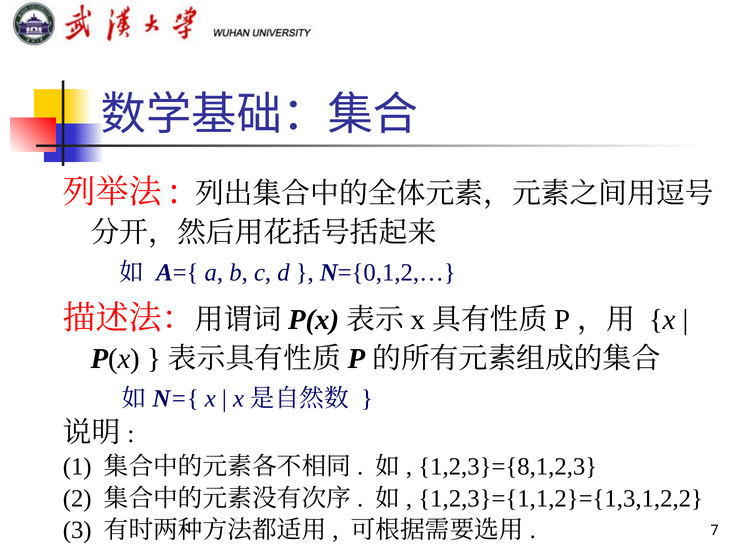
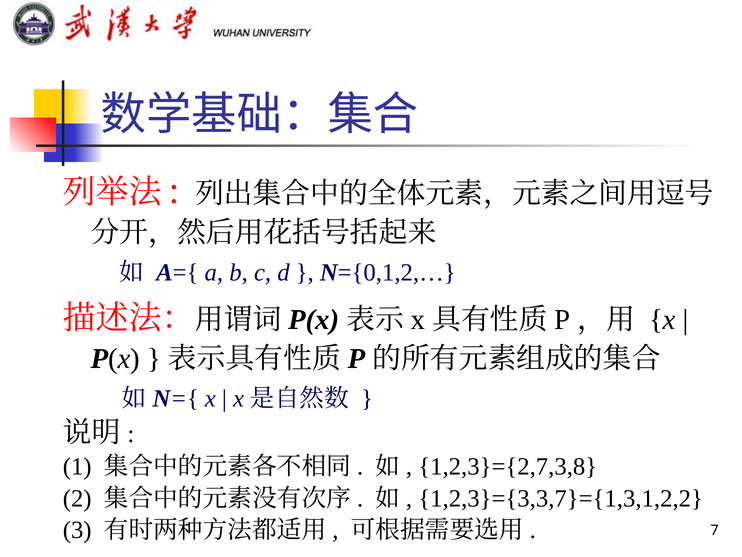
1,2,3}={8,1,2,3: 1,2,3}={8,1,2,3 -> 1,2,3}={2,7,3,8 (508, 466)
1,2,3}={1,1,2}={1,3,1,2,2: 1,2,3}={1,1,2}={1,3,1,2,2 -> 1,2,3}={3,3,7}={1,3,1,2,2 (561, 498)
